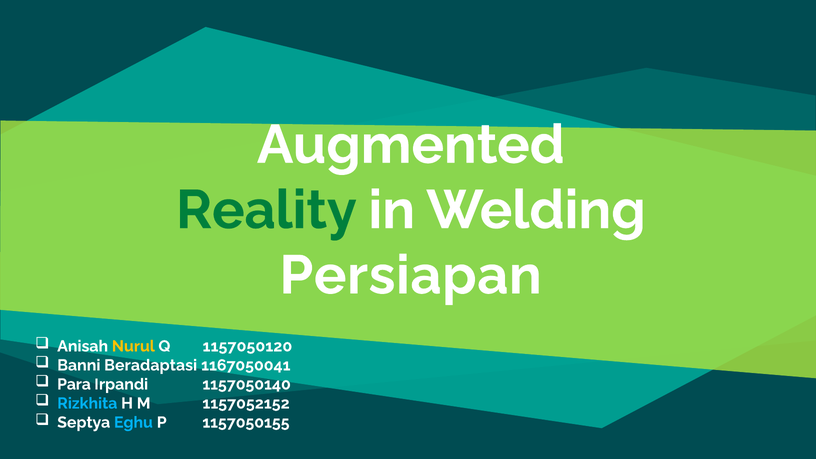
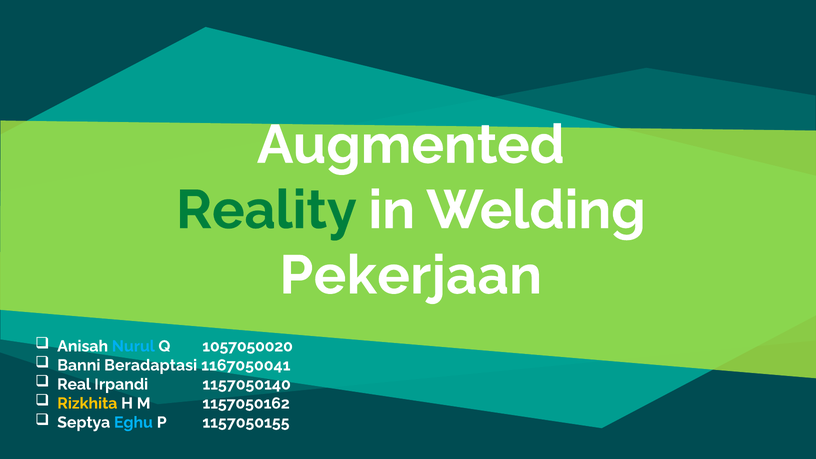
Persiapan: Persiapan -> Pekerjaan (411, 275)
Nurul colour: yellow -> light blue (133, 346)
1157050120: 1157050120 -> 1057050020 (248, 346)
Para: Para -> Real (74, 384)
Rizkhita colour: light blue -> yellow (87, 403)
1157052152: 1157052152 -> 1157050162 (246, 403)
